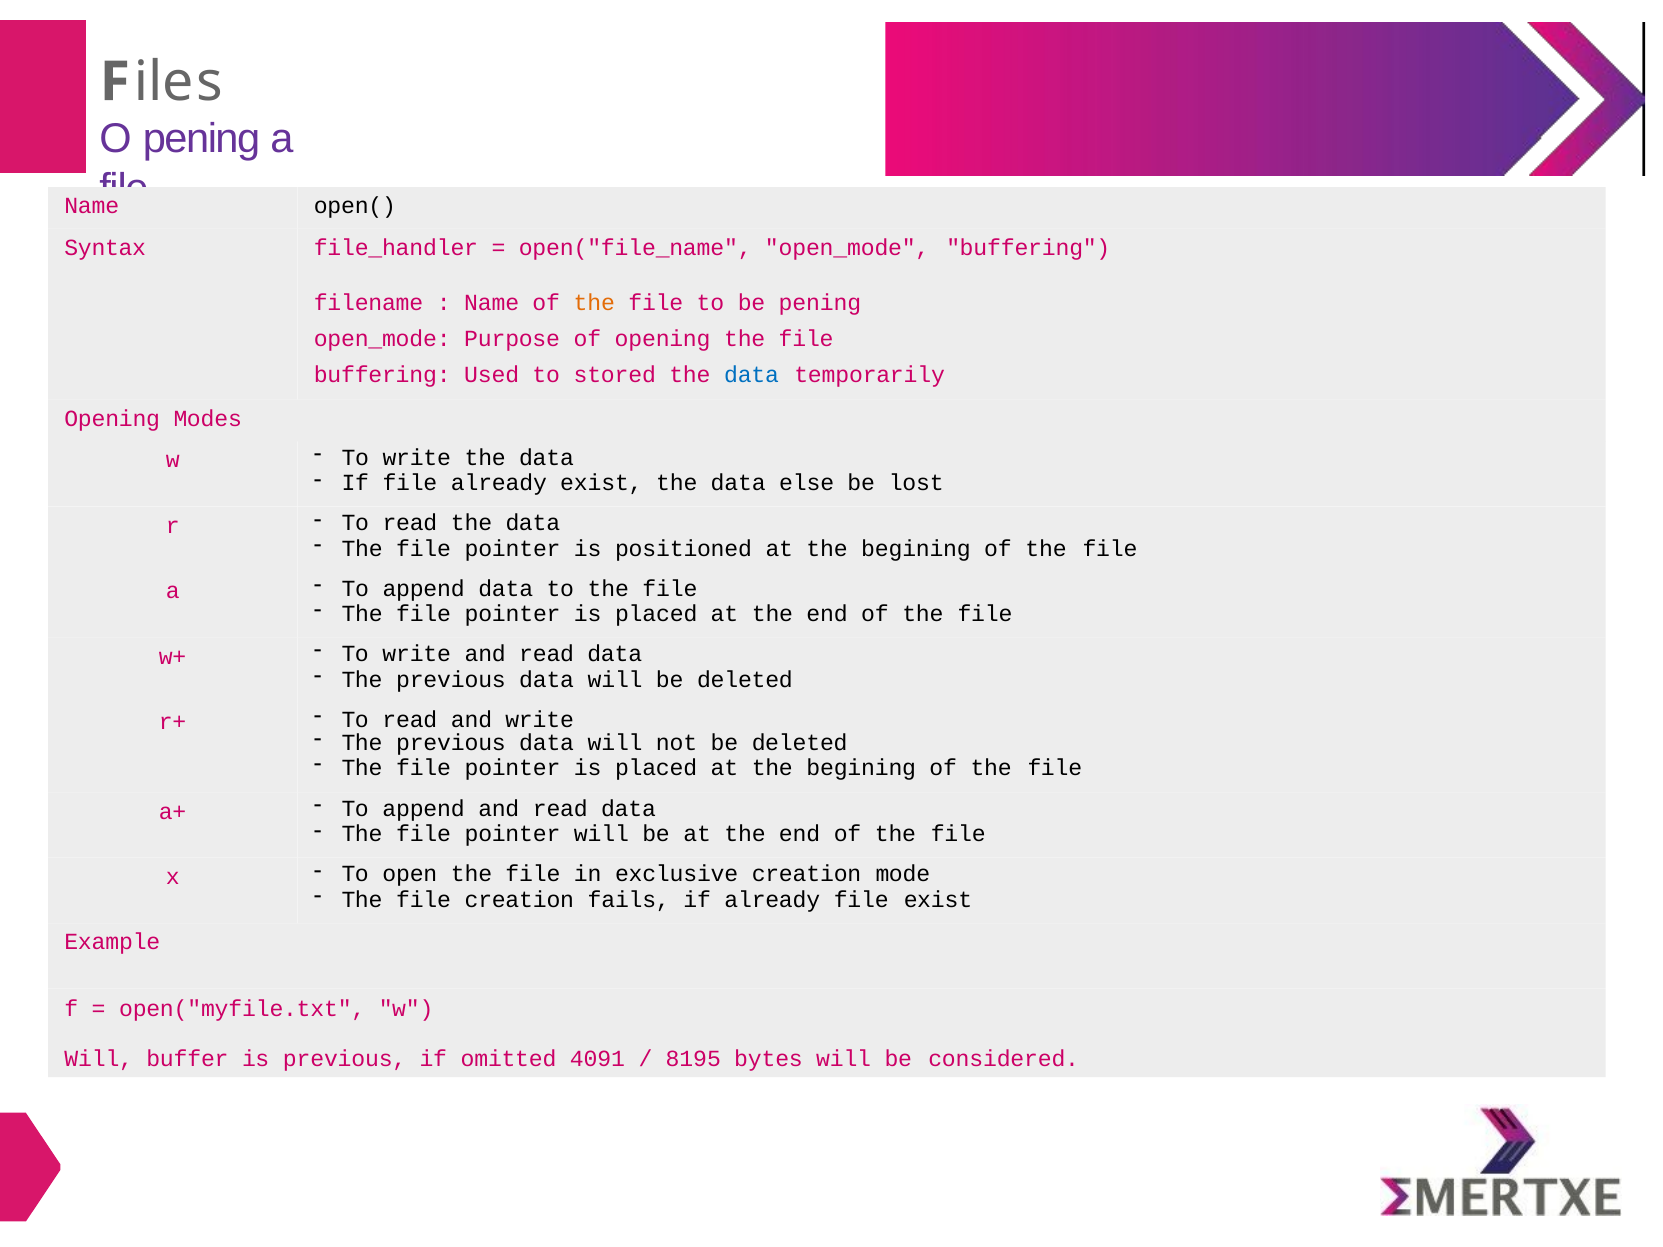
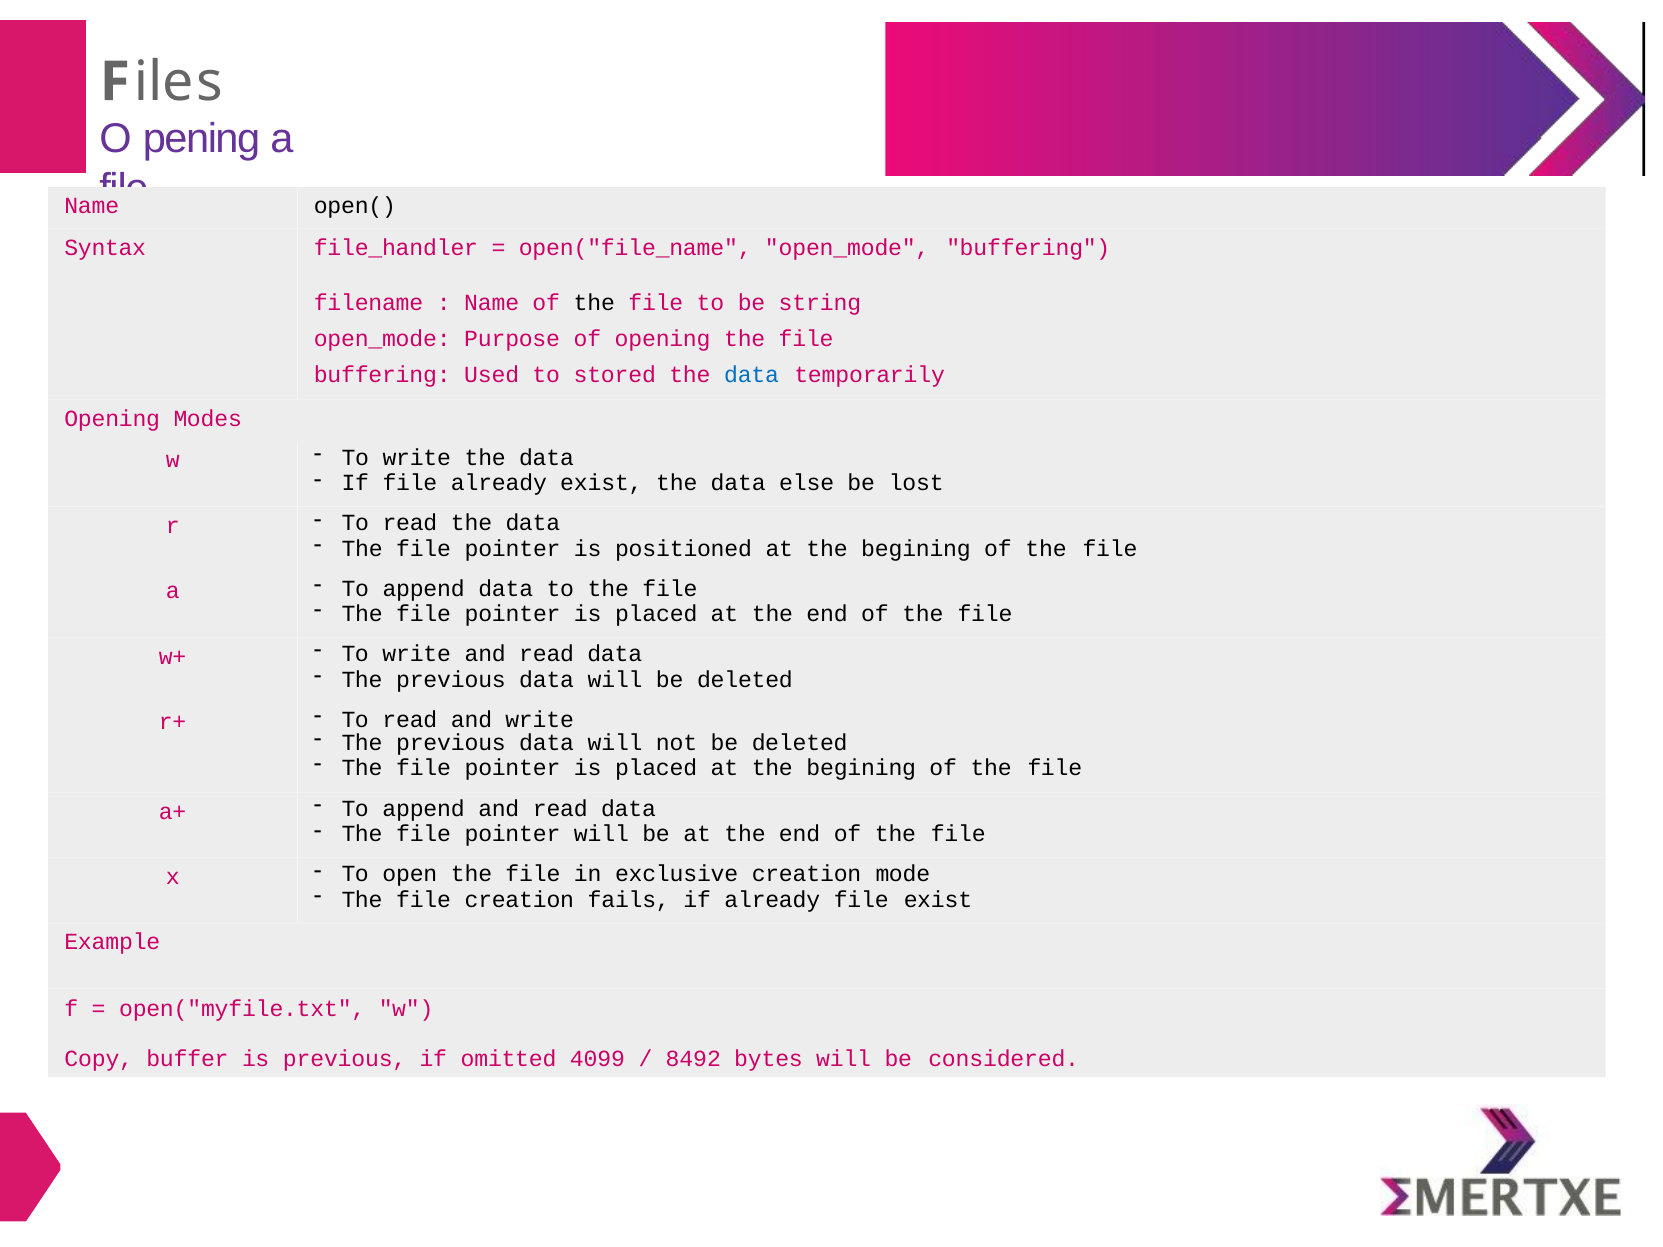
the colour: orange -> black (594, 303)
be pening: pening -> string (820, 303)
Will: Will -> Copy (99, 1059)
4091: 4091 -> 4099 (597, 1059)
8195: 8195 -> 8492 (693, 1059)
